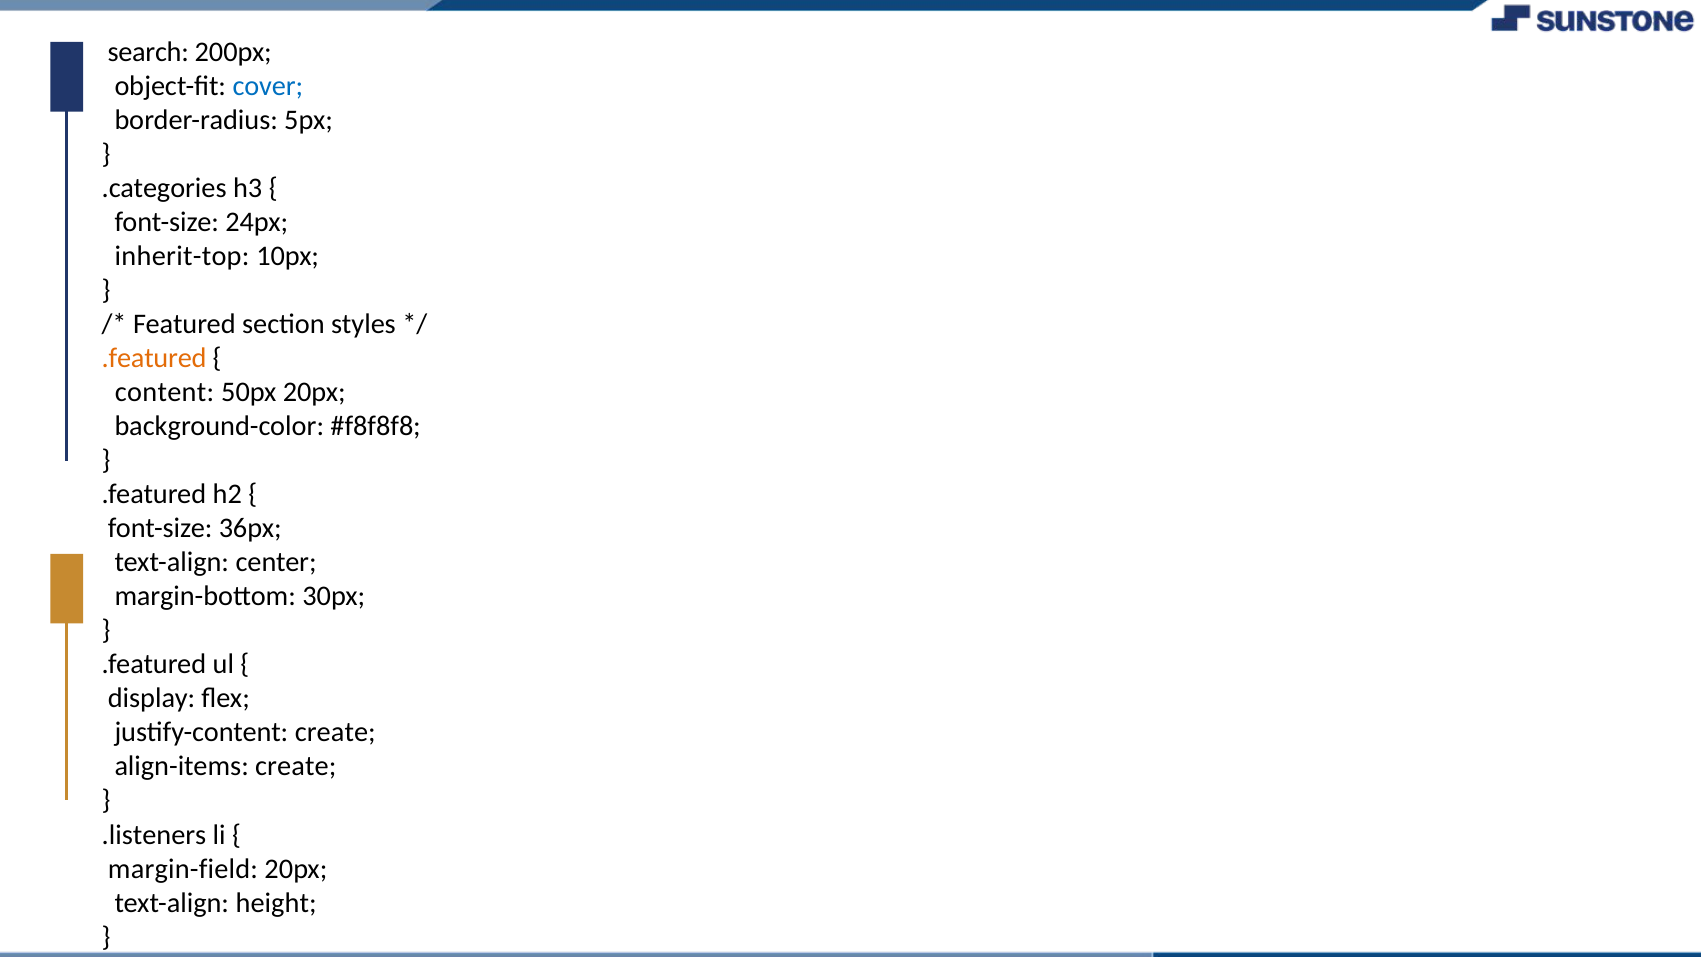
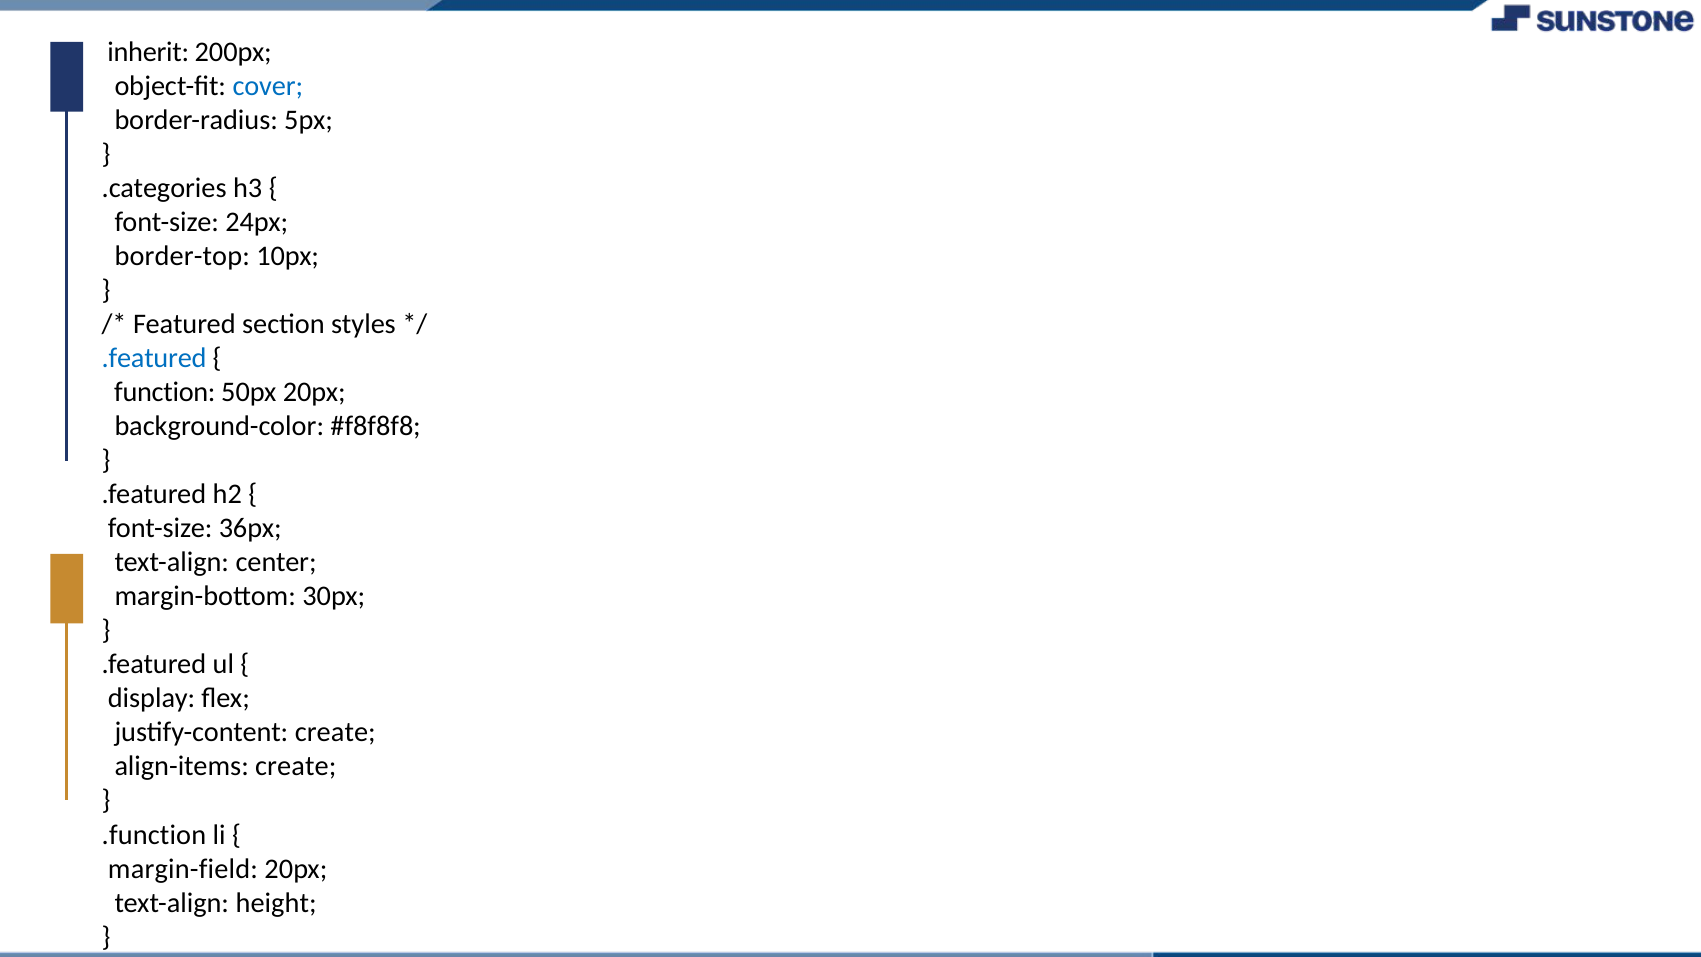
search: search -> inherit (148, 52)
inherit-top: inherit-top -> border-top (182, 256)
.featured colour: orange -> blue (154, 358)
content: content -> function (165, 392)
.listeners: .listeners -> .function (154, 835)
